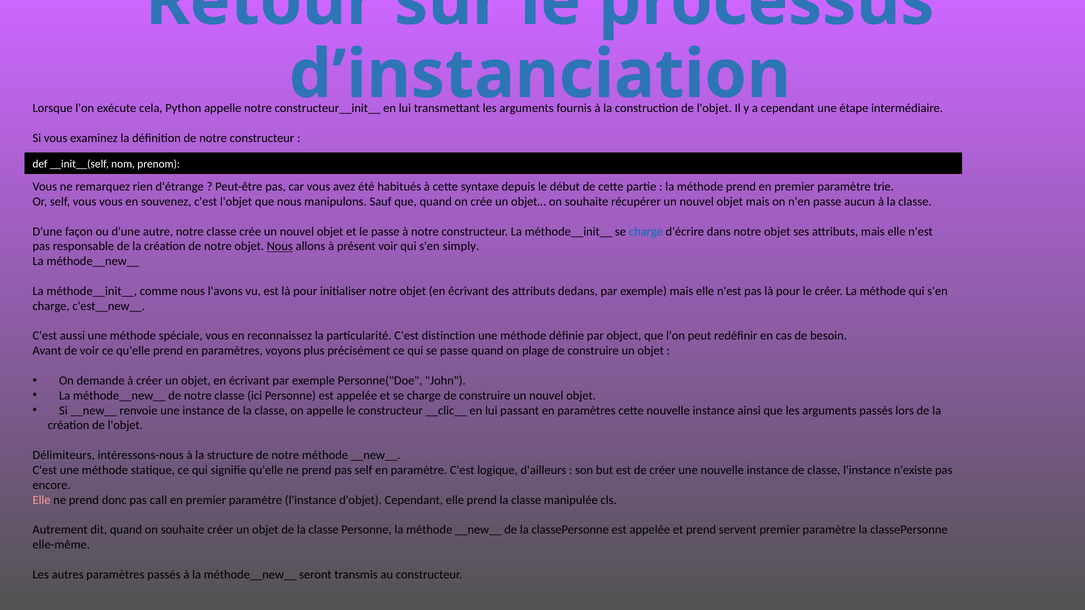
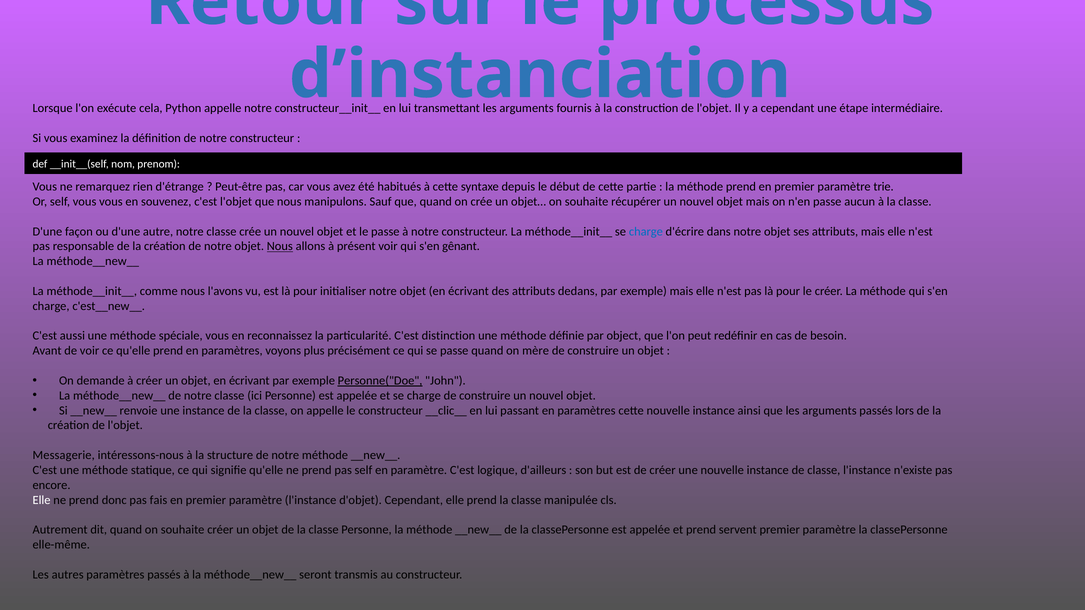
simply: simply -> gênant (461, 246)
plage: plage -> mère (536, 351)
Personne("Doe underline: none -> present (380, 381)
Délimiteurs: Délimiteurs -> Messagerie (64, 455)
Elle colour: pink -> white (42, 500)
call: call -> fais (159, 500)
